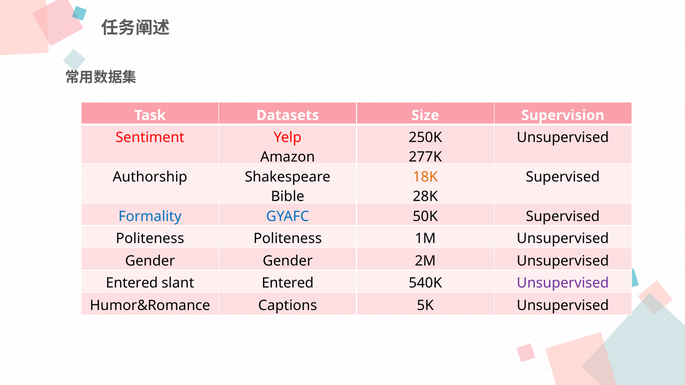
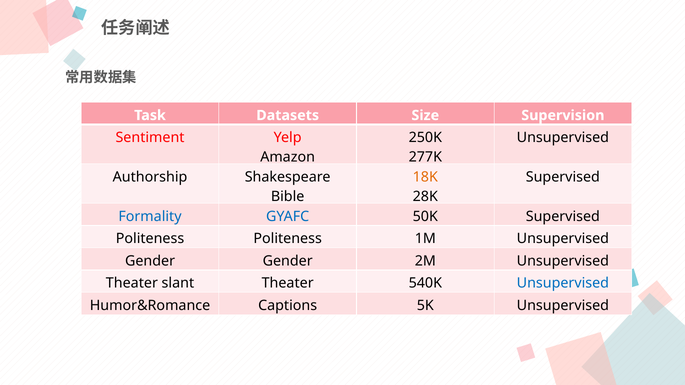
Entered: Entered -> Theater (132, 283)
slant Entered: Entered -> Theater (288, 283)
Unsupervised colour: purple -> blue (563, 283)
